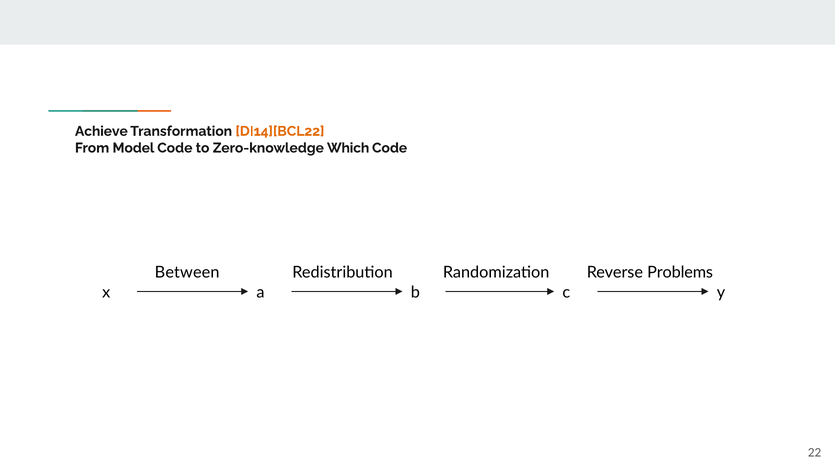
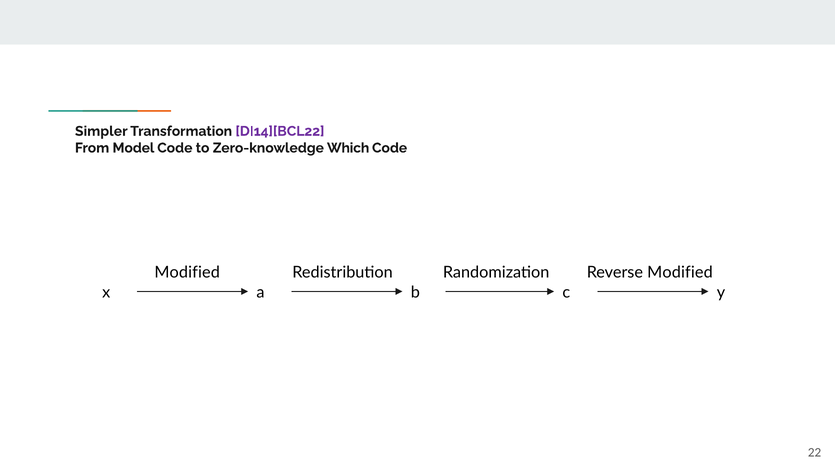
Achieve: Achieve -> Simpler (101, 131)
DI14][BCL22 colour: orange -> purple (280, 131)
Between: Between -> Modified (187, 272)
Reverse Problems: Problems -> Modified (680, 272)
